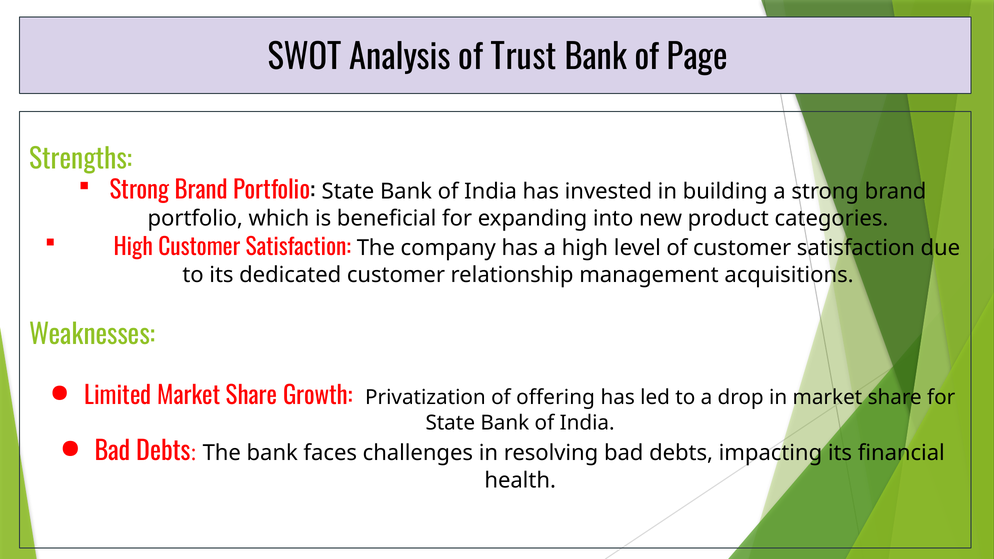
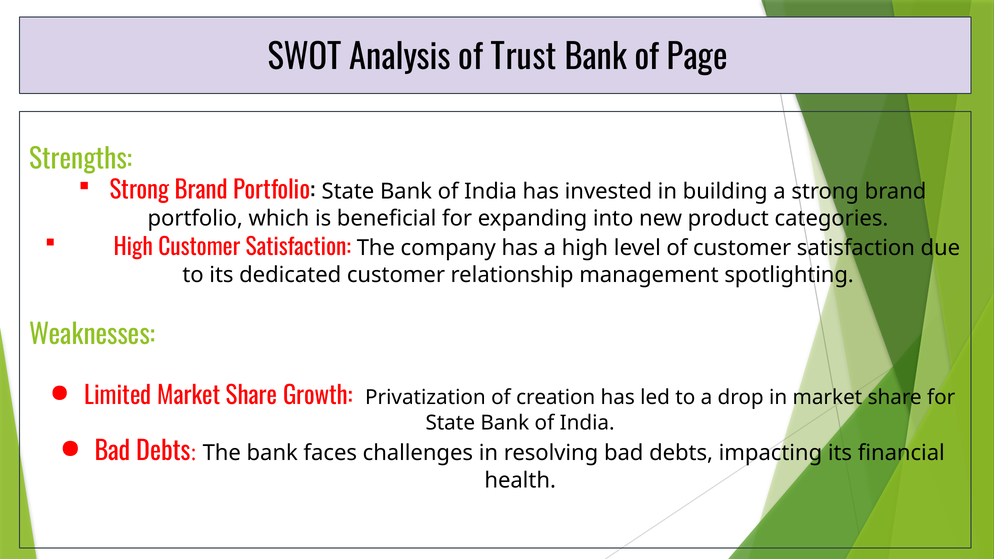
acquisitions: acquisitions -> spotlighting (789, 275)
offering: offering -> creation (556, 398)
